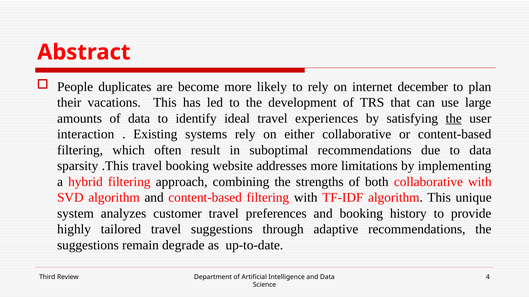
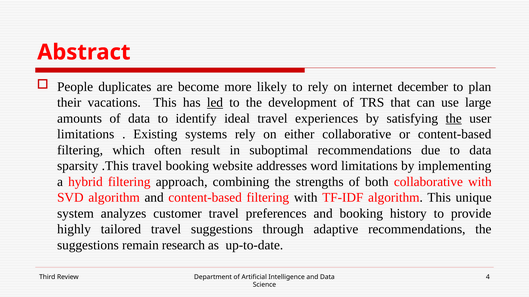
led underline: none -> present (215, 103)
interaction: interaction -> limitations (86, 134)
addresses more: more -> word (324, 166)
degrade: degrade -> research (183, 246)
